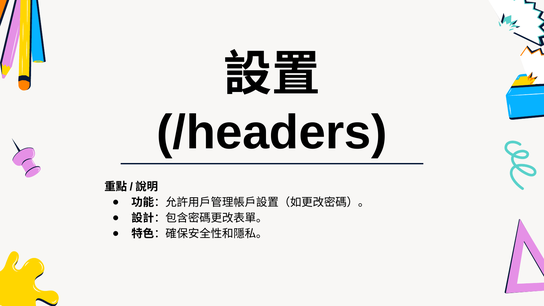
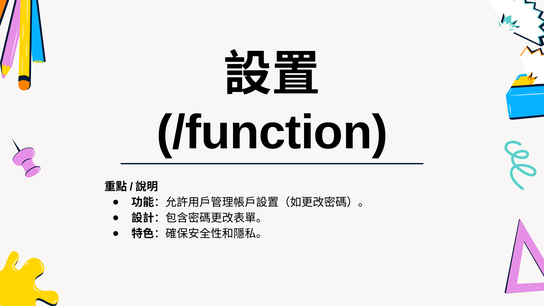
/headers: /headers -> /function (272, 133)
